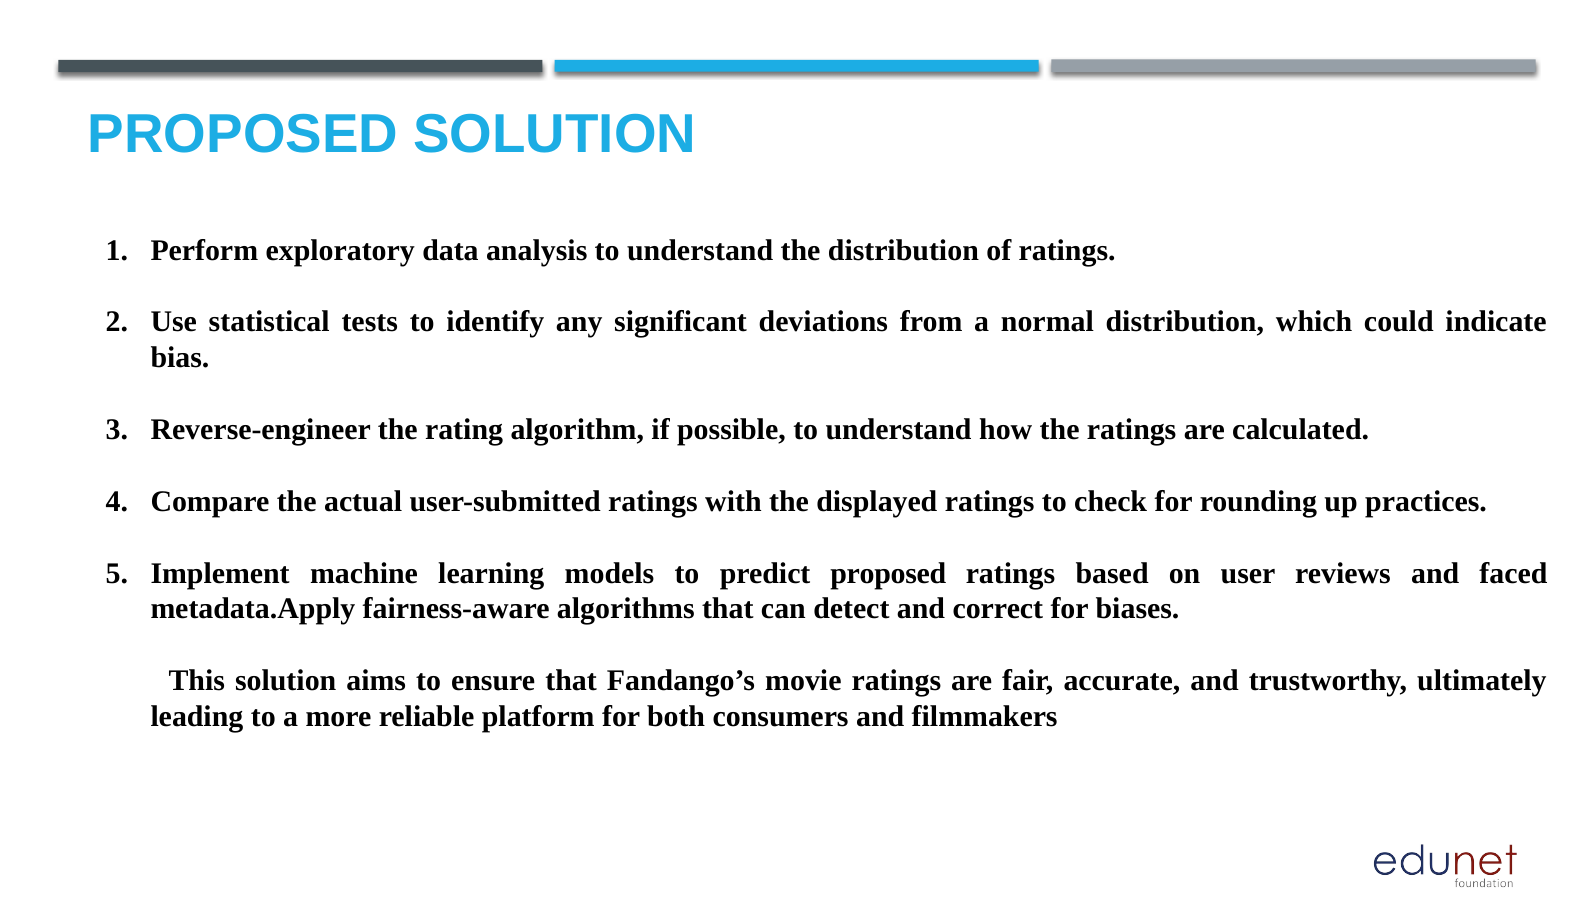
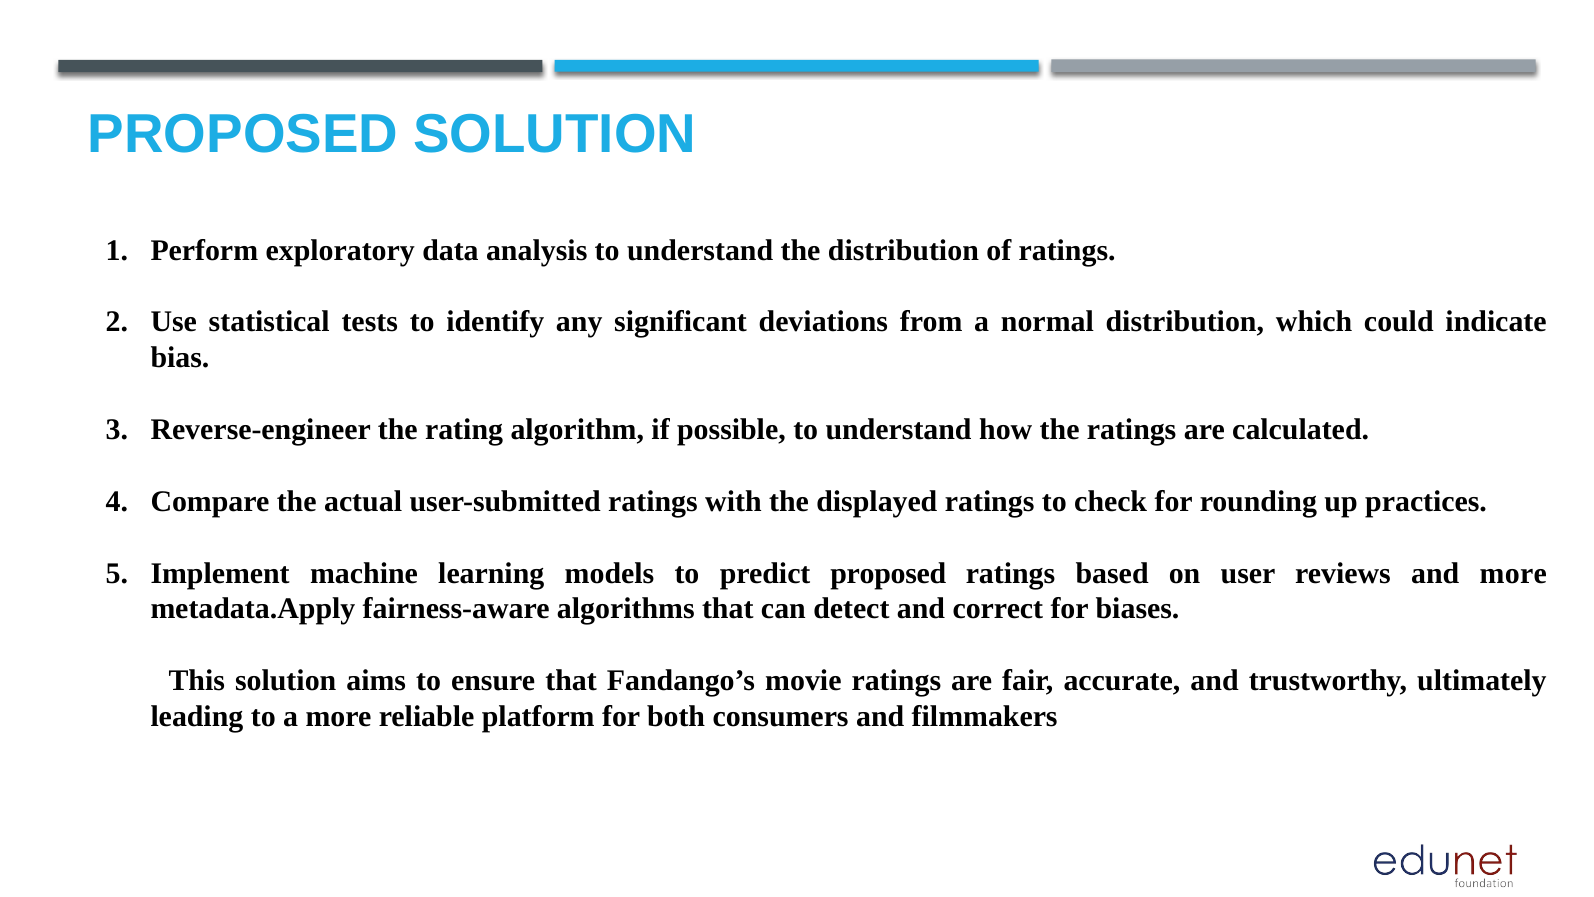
and faced: faced -> more (1513, 573)
